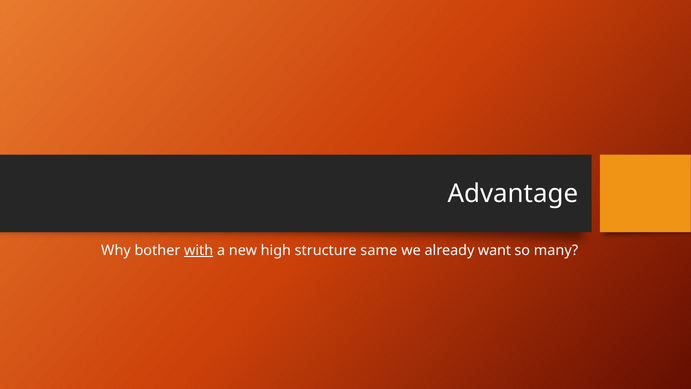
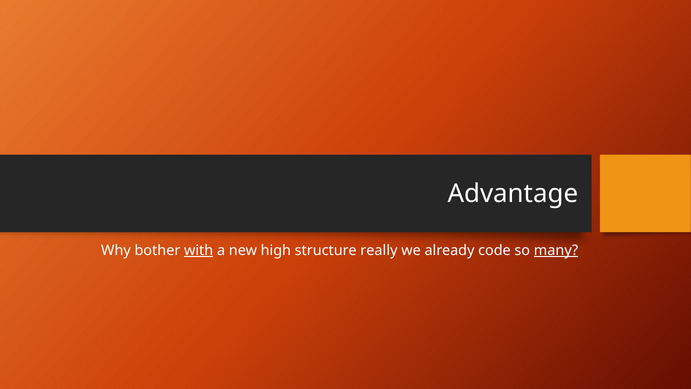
same: same -> really (379, 250)
want: want -> code (494, 250)
many underline: none -> present (556, 250)
